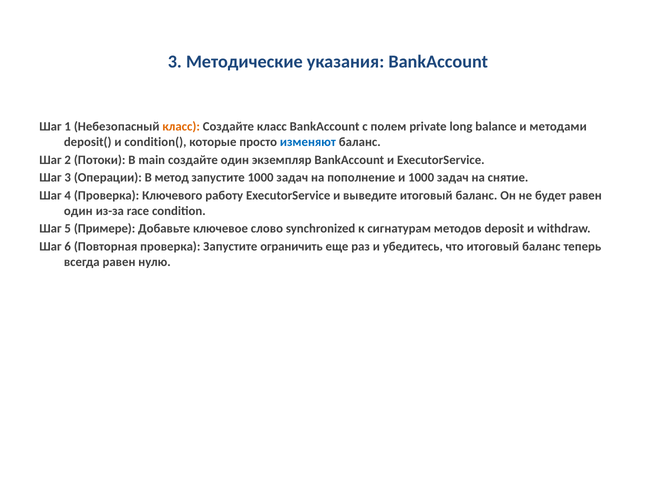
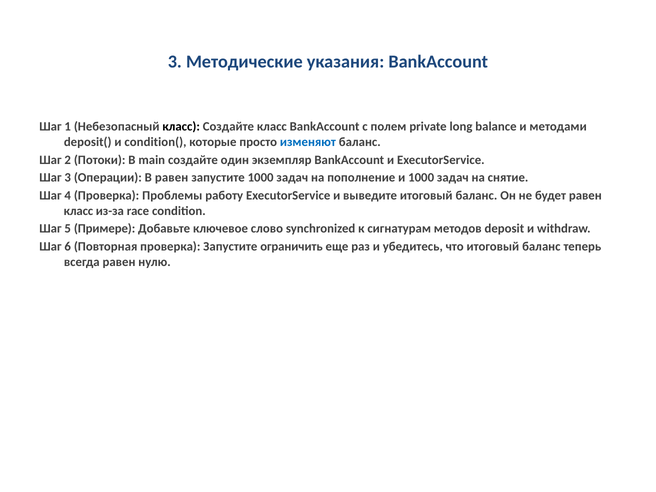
класс colour: orange -> black (181, 127)
В метод: метод -> равен (172, 178)
Ключевого: Ключевого -> Проблемы (172, 196)
один: один -> класс (78, 211)
